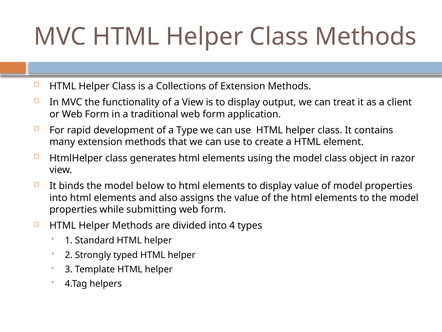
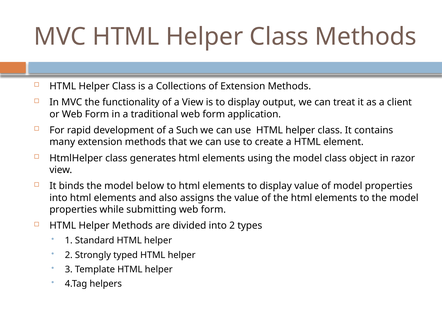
Type: Type -> Such (187, 130)
into 4: 4 -> 2 (232, 225)
